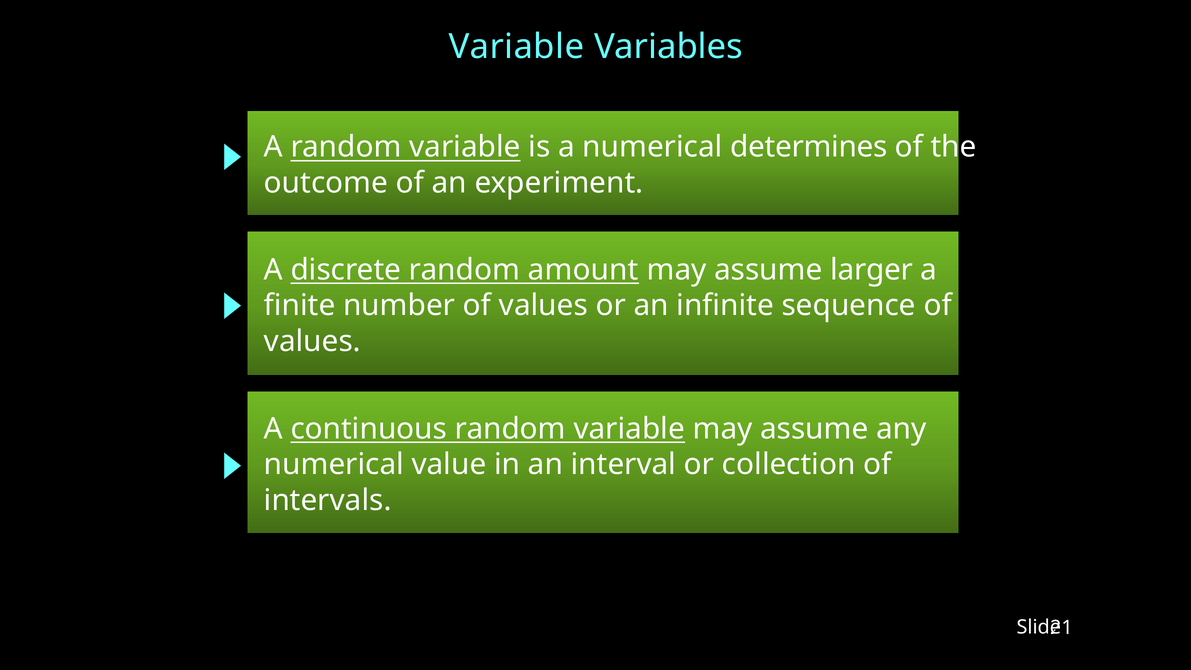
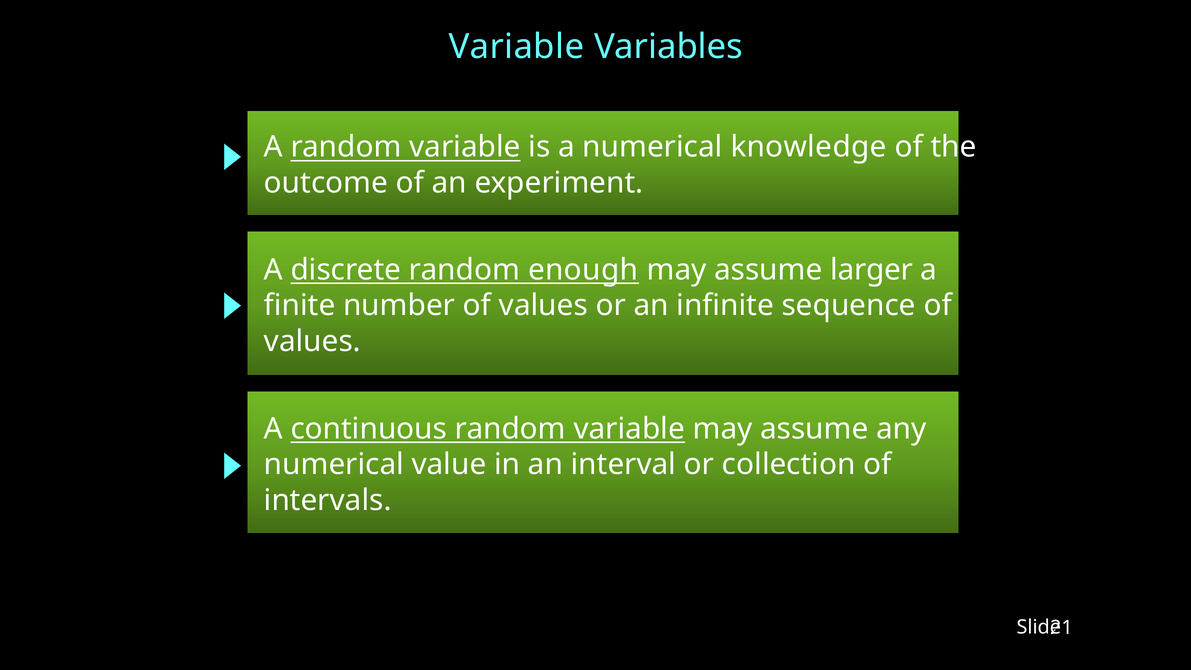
determines: determines -> knowledge (809, 147)
amount: amount -> enough (583, 270)
